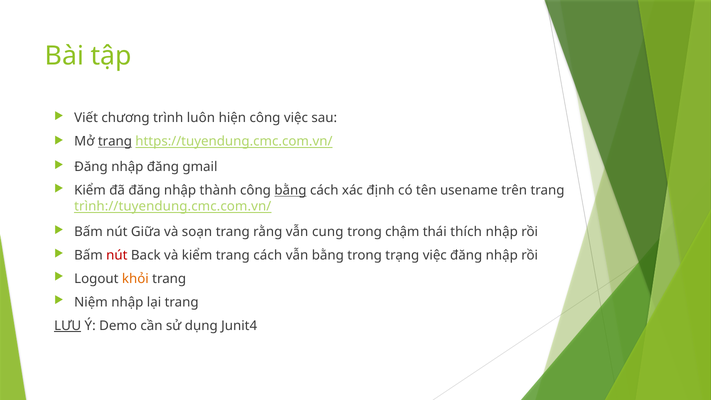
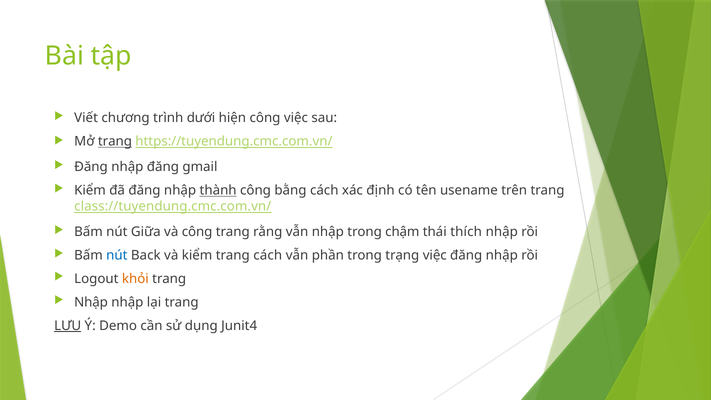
luôn: luôn -> dưới (201, 118)
thành underline: none -> present (218, 190)
bằng underline: present -> none (290, 190)
trình://tuyendung.cmc.com.vn/: trình://tuyendung.cmc.com.vn/ -> class://tuyendung.cmc.com.vn/ (173, 206)
và soạn: soạn -> công (197, 232)
vẫn cung: cung -> nhập (328, 232)
nút colour: red -> blue (117, 255)
vẫn bằng: bằng -> phần (328, 255)
Niệm: Niệm -> Nhập (91, 302)
